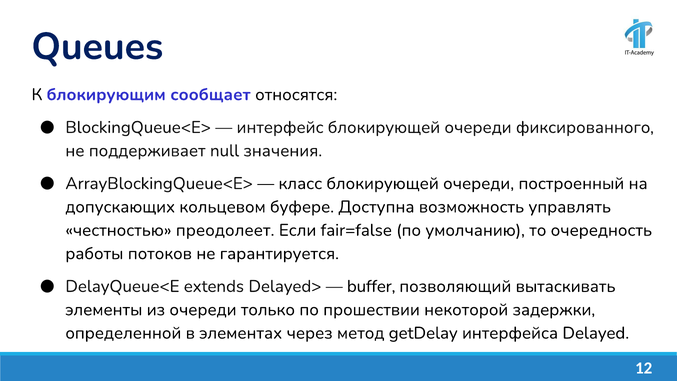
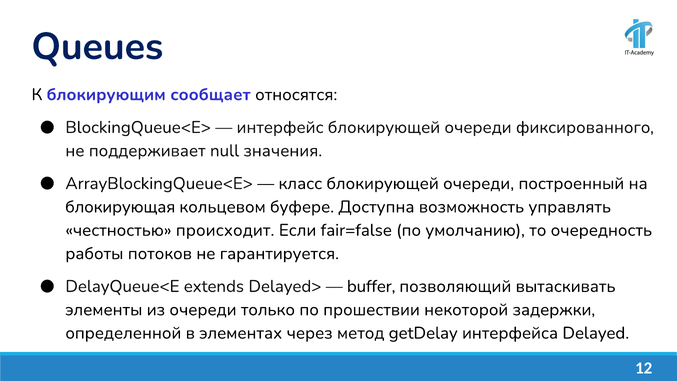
допускающих: допускающих -> блокирующая (120, 207)
преодолеет: преодолеет -> происходит (225, 230)
